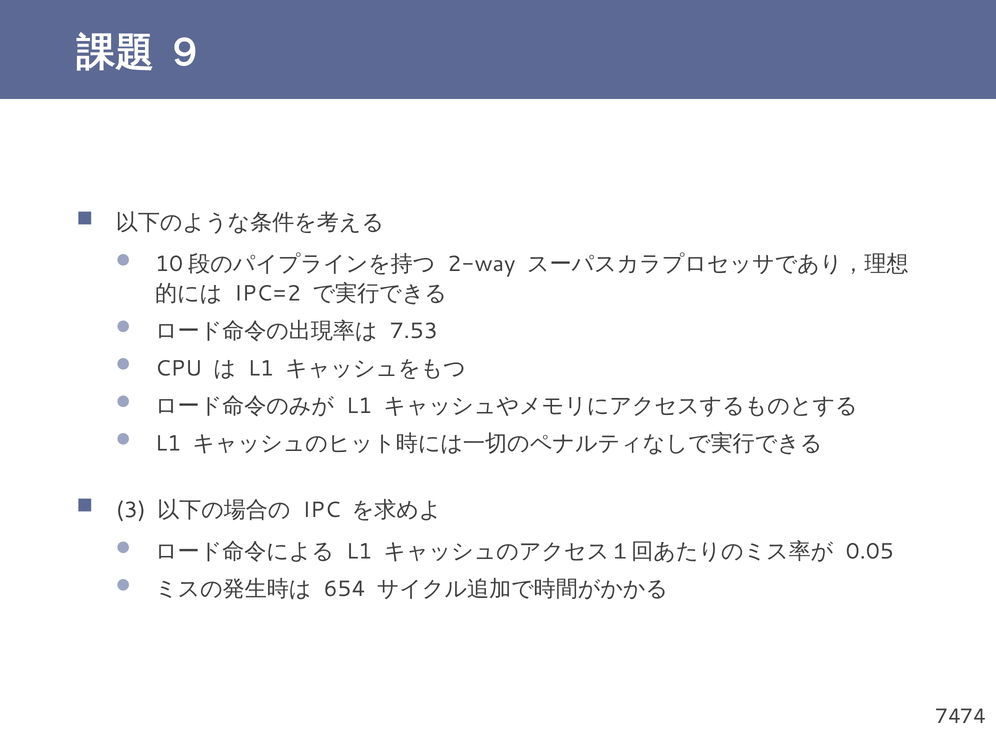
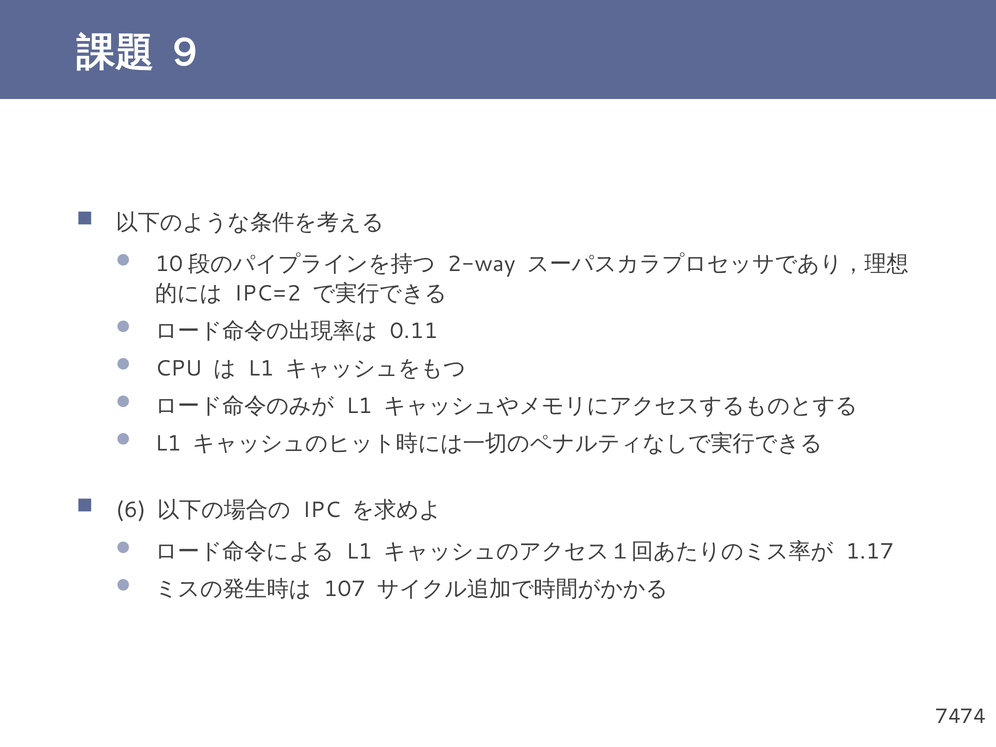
7.53: 7.53 -> 0.11 (414, 331)
3: 3 -> 6 (131, 510)
0.05: 0.05 -> 1.17 (870, 551)
654: 654 -> 107 (344, 589)
